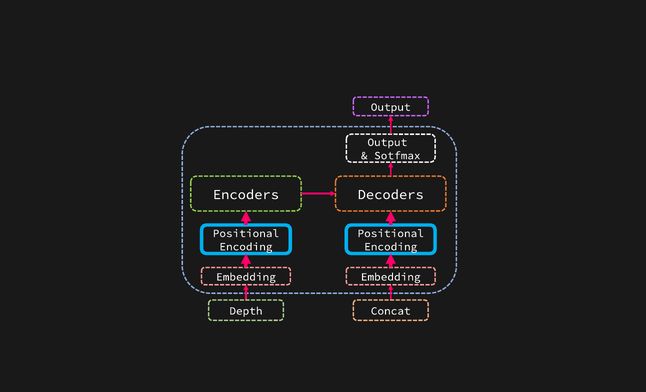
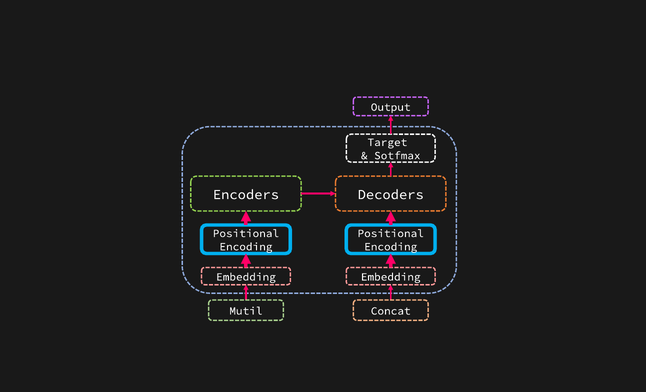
Output: Output -> Target (387, 142)
Depth: Depth -> Mutil (246, 311)
